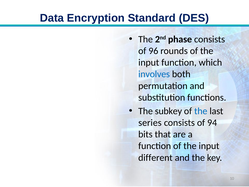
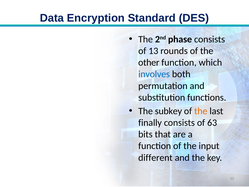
96: 96 -> 13 (153, 51)
input: input -> other (149, 62)
the colour: blue -> orange (201, 111)
series: series -> finally (150, 123)
94: 94 -> 63 (212, 123)
